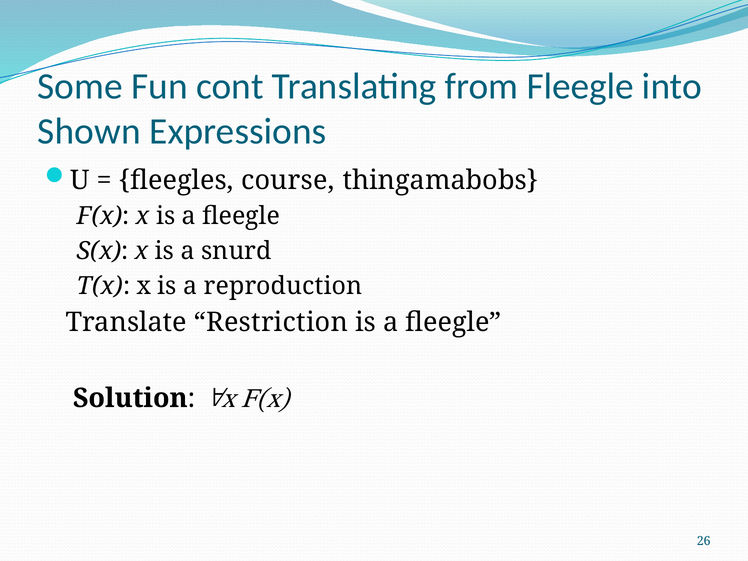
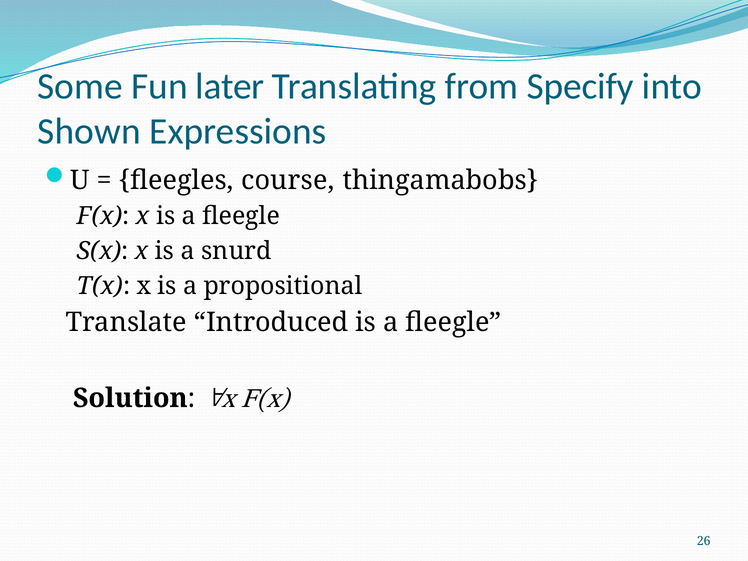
cont: cont -> later (230, 86)
from Fleegle: Fleegle -> Specify (580, 86)
reproduction: reproduction -> propositional (283, 286)
Restriction: Restriction -> Introduced (271, 323)
